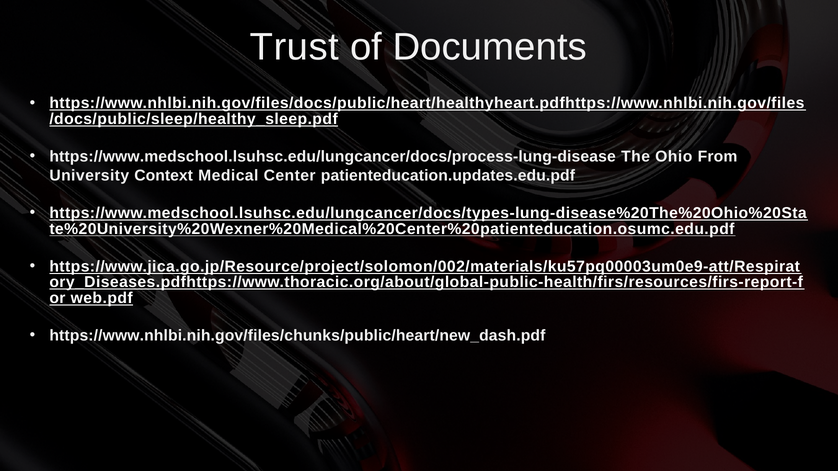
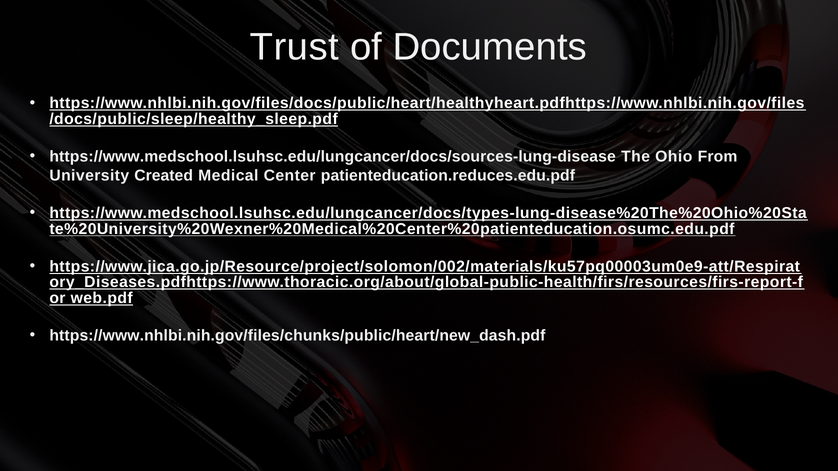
https://www.medschool.lsuhsc.edu/lungcancer/docs/process-lung-disease: https://www.medschool.lsuhsc.edu/lungcancer/docs/process-lung-disease -> https://www.medschool.lsuhsc.edu/lungcancer/docs/sources-lung-disease (333, 157)
Context: Context -> Created (164, 176)
patienteducation.updates.edu.pdf: patienteducation.updates.edu.pdf -> patienteducation.reduces.edu.pdf (448, 176)
